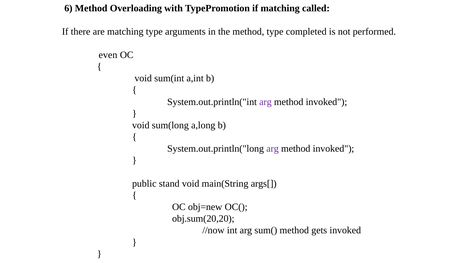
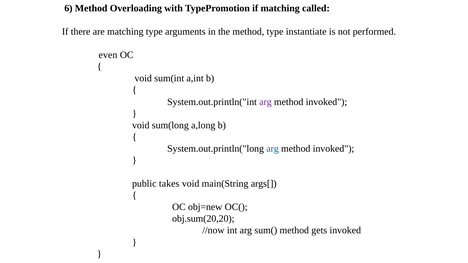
completed: completed -> instantiate (306, 32)
arg colour: purple -> blue (273, 149)
stand: stand -> takes (169, 184)
